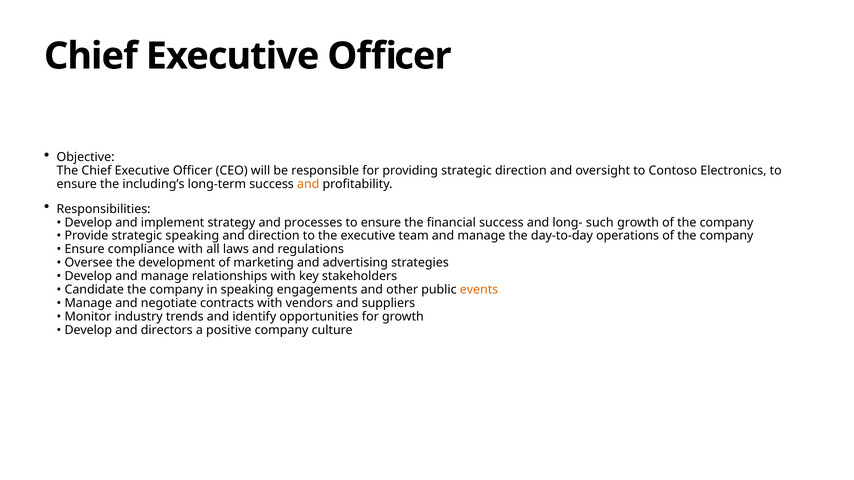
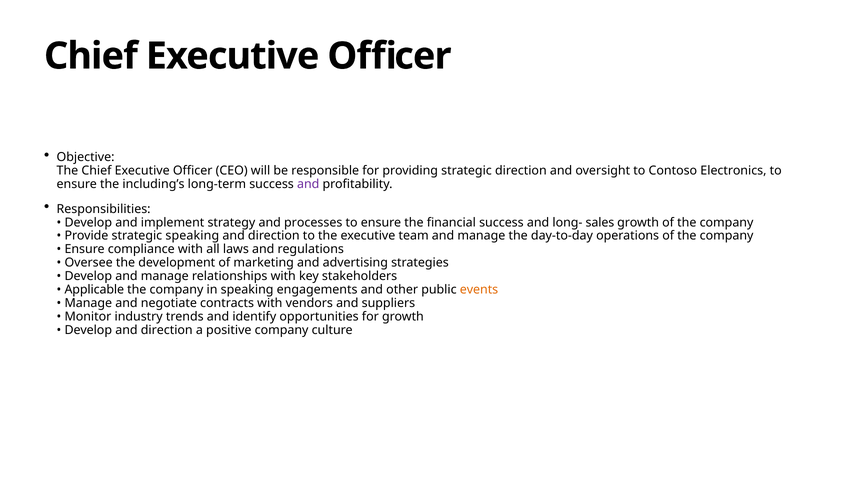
and colour: orange -> purple (308, 184)
such: such -> sales (600, 223)
Candidate: Candidate -> Applicable (94, 290)
Develop and directors: directors -> direction (167, 330)
